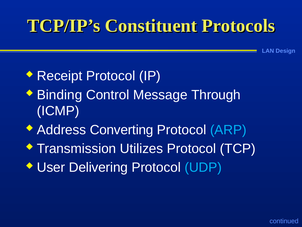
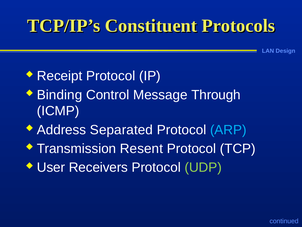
Converting: Converting -> Separated (121, 130)
Utilizes: Utilizes -> Resent (141, 148)
Delivering: Delivering -> Receivers (98, 167)
UDP colour: light blue -> light green (203, 167)
